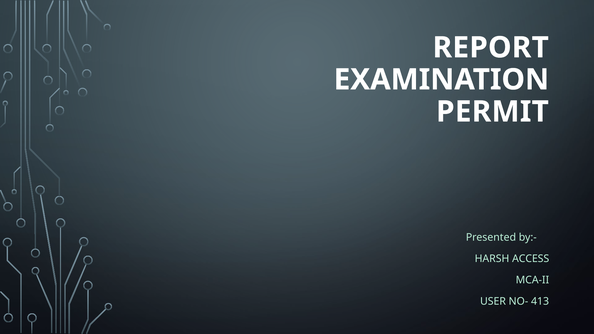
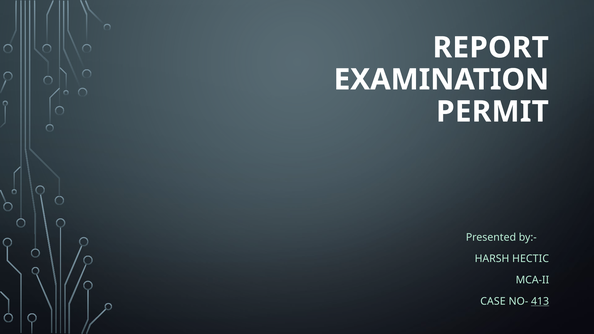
ACCESS: ACCESS -> HECTIC (531, 259)
USER: USER -> CASE (493, 301)
413 underline: none -> present (540, 301)
